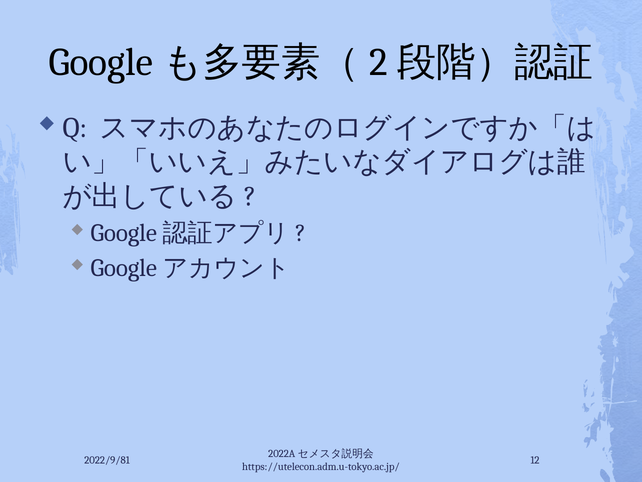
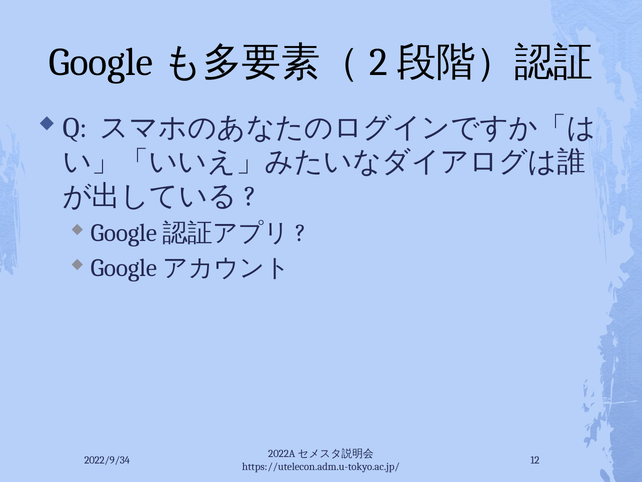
2022/9/81: 2022/9/81 -> 2022/9/34 (107, 460)
